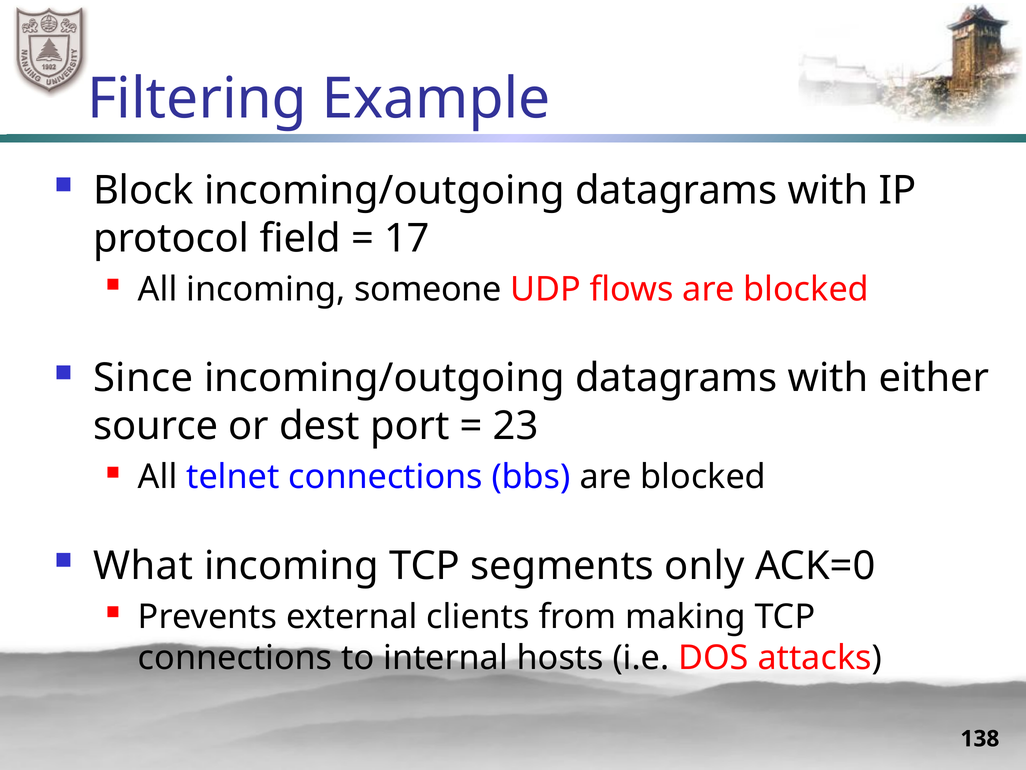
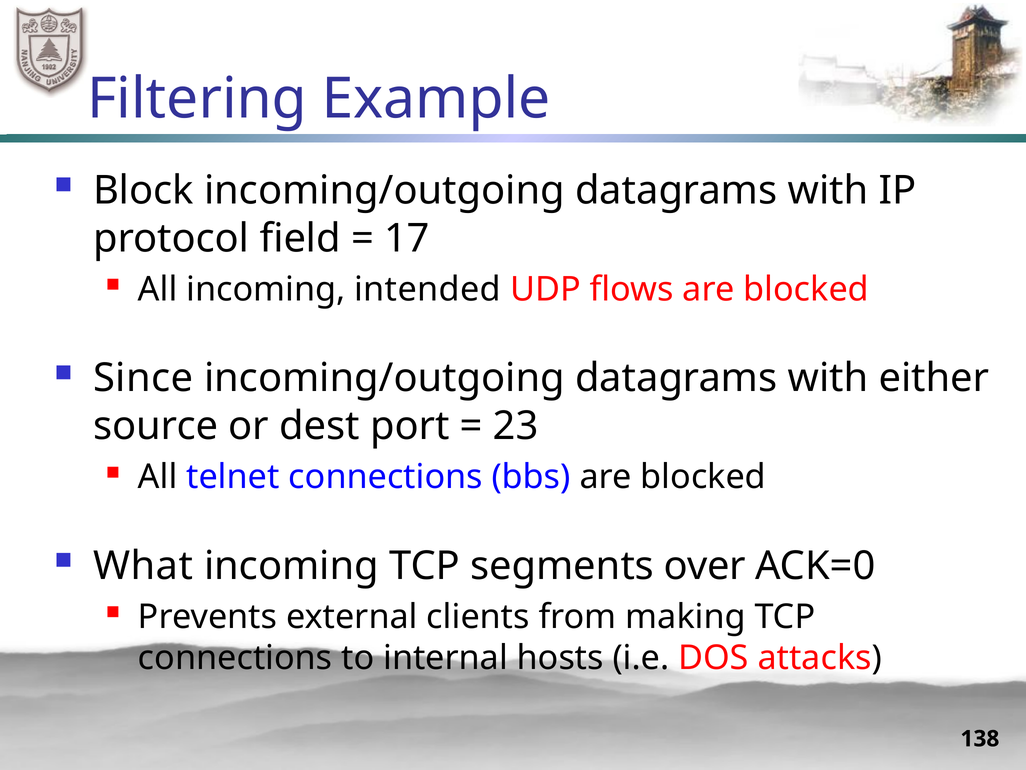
someone: someone -> intended (428, 289)
only: only -> over (705, 566)
